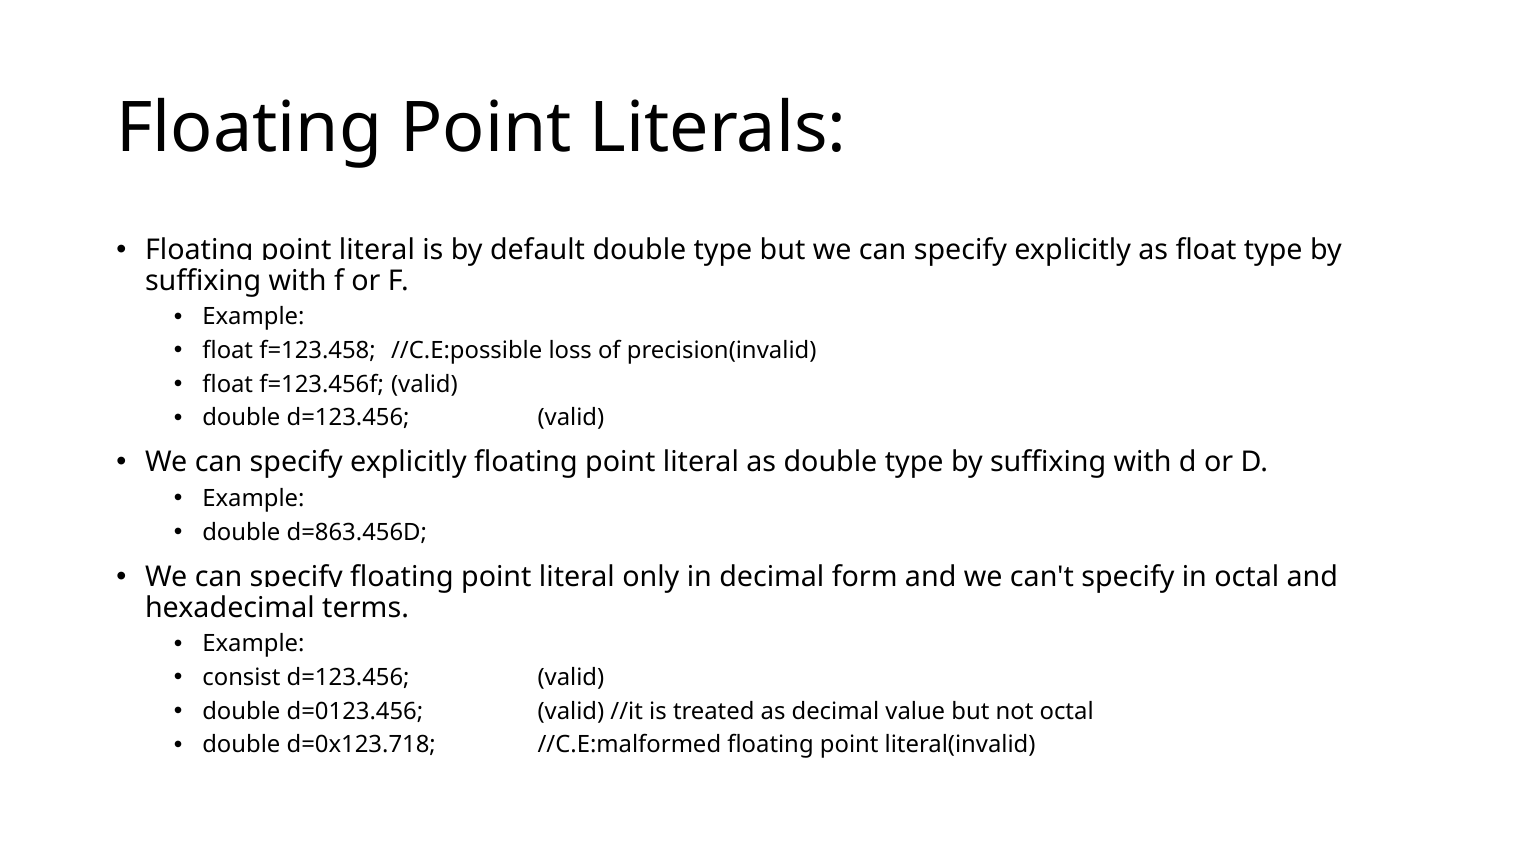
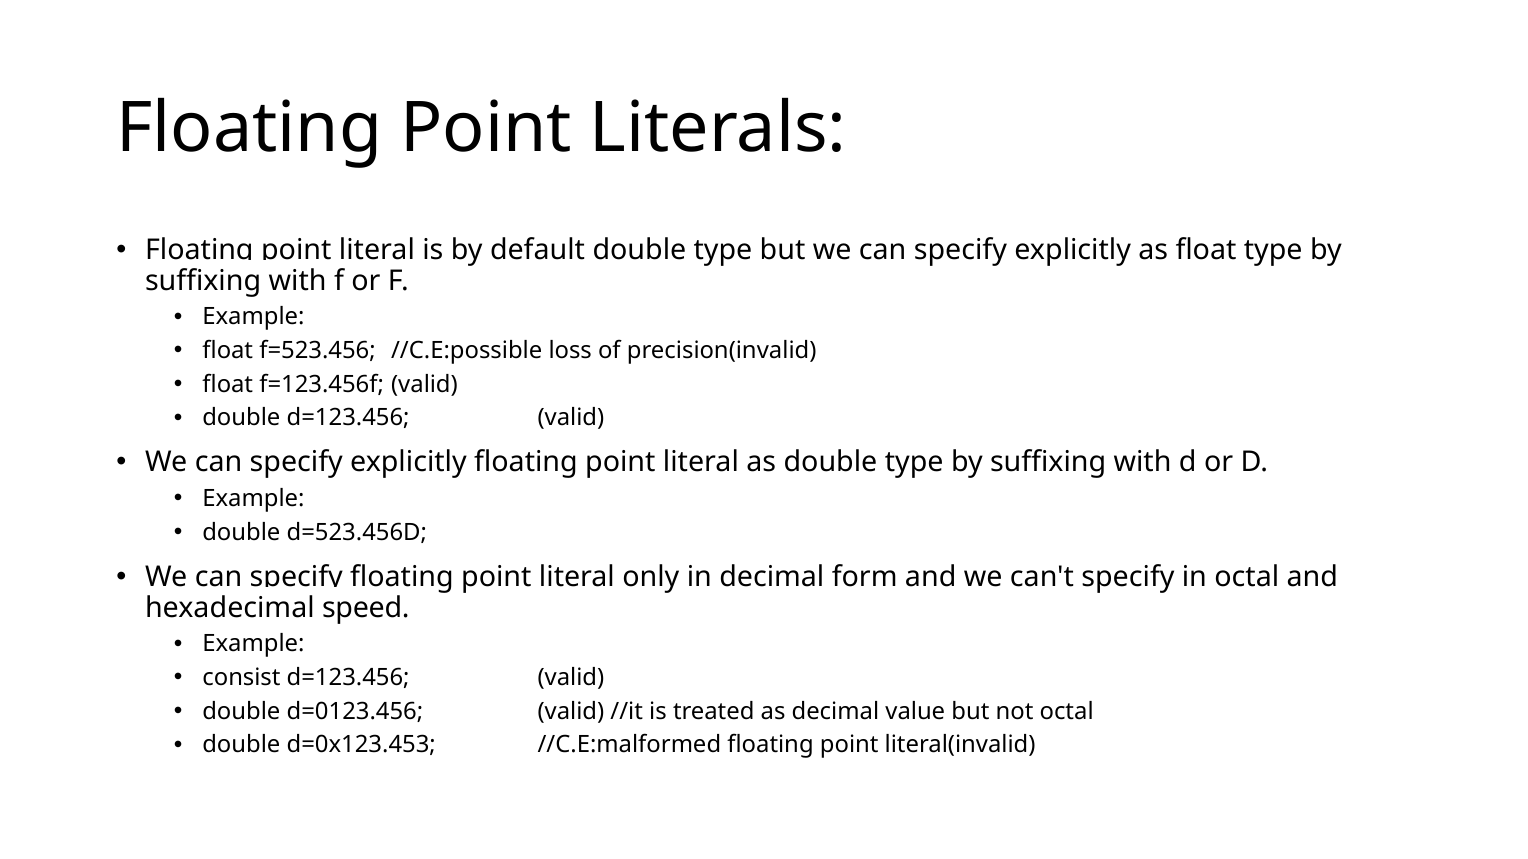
f=123.458: f=123.458 -> f=523.456 (318, 351)
d=863.456D: d=863.456D -> d=523.456D (357, 533)
terms: terms -> speed (366, 608)
d=0x123.718: d=0x123.718 -> d=0x123.453 (361, 746)
